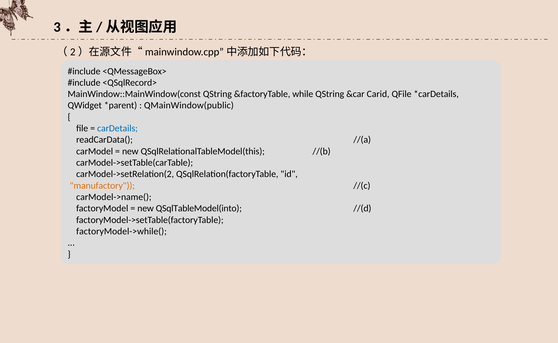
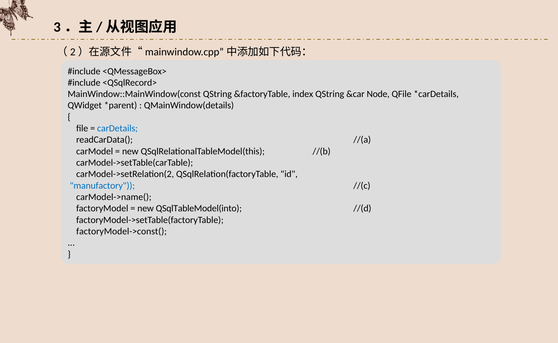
while: while -> index (303, 94)
Carid: Carid -> Node (378, 94)
QMainWindow(public: QMainWindow(public -> QMainWindow(details (189, 106)
manufactory colour: orange -> blue (102, 186)
factoryModel->while(: factoryModel->while( -> factoryModel->const( (121, 231)
